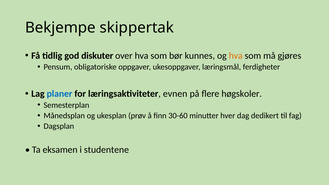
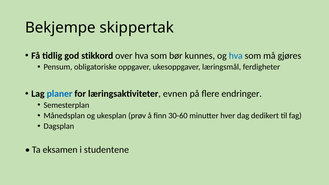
diskuter: diskuter -> stikkord (97, 56)
hva colour: orange -> blue (236, 56)
høgskoler: høgskoler -> endringer (242, 94)
